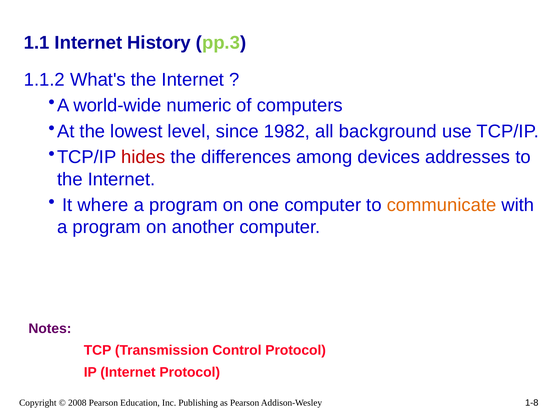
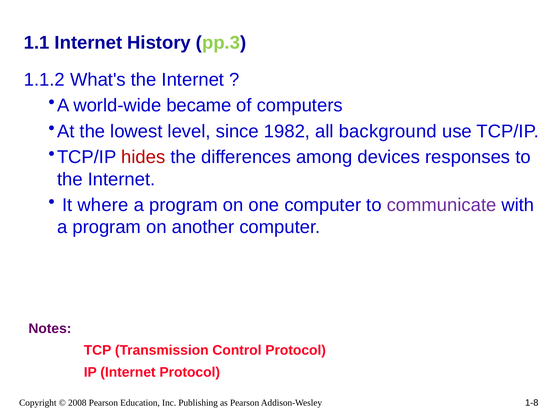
numeric: numeric -> became (199, 105)
addresses: addresses -> responses (468, 157)
communicate colour: orange -> purple (442, 205)
